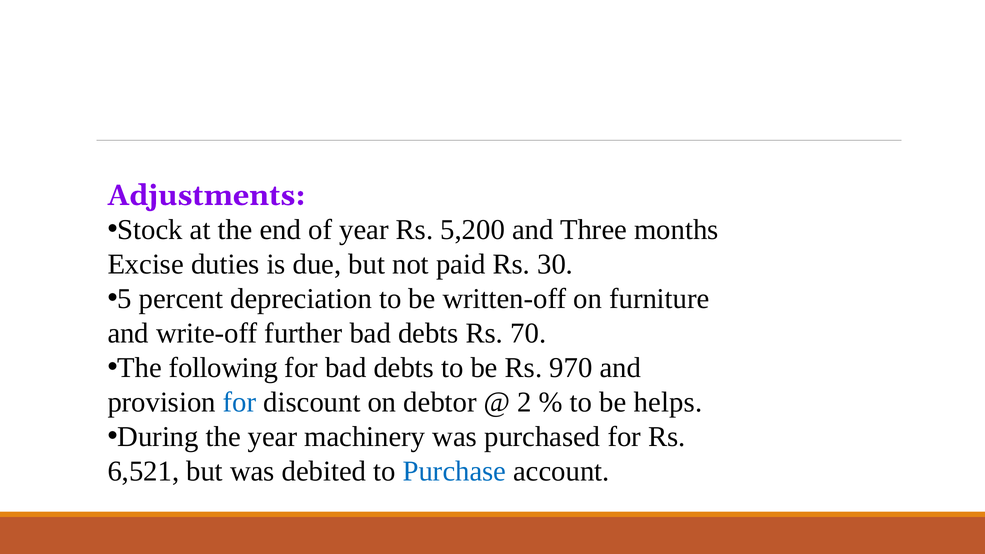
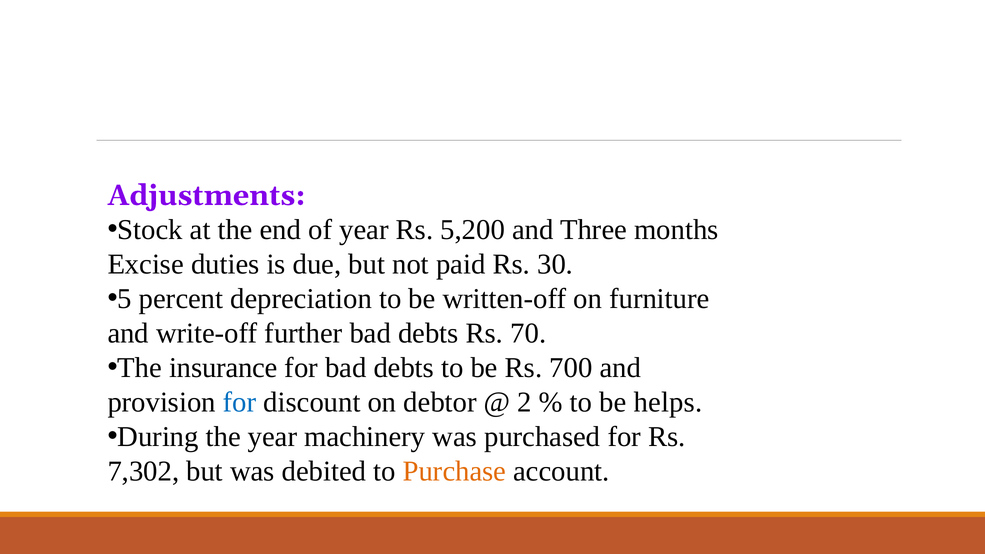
following: following -> insurance (223, 368)
970: 970 -> 700 (571, 368)
6,521: 6,521 -> 7,302 (143, 471)
Purchase colour: blue -> orange (454, 471)
